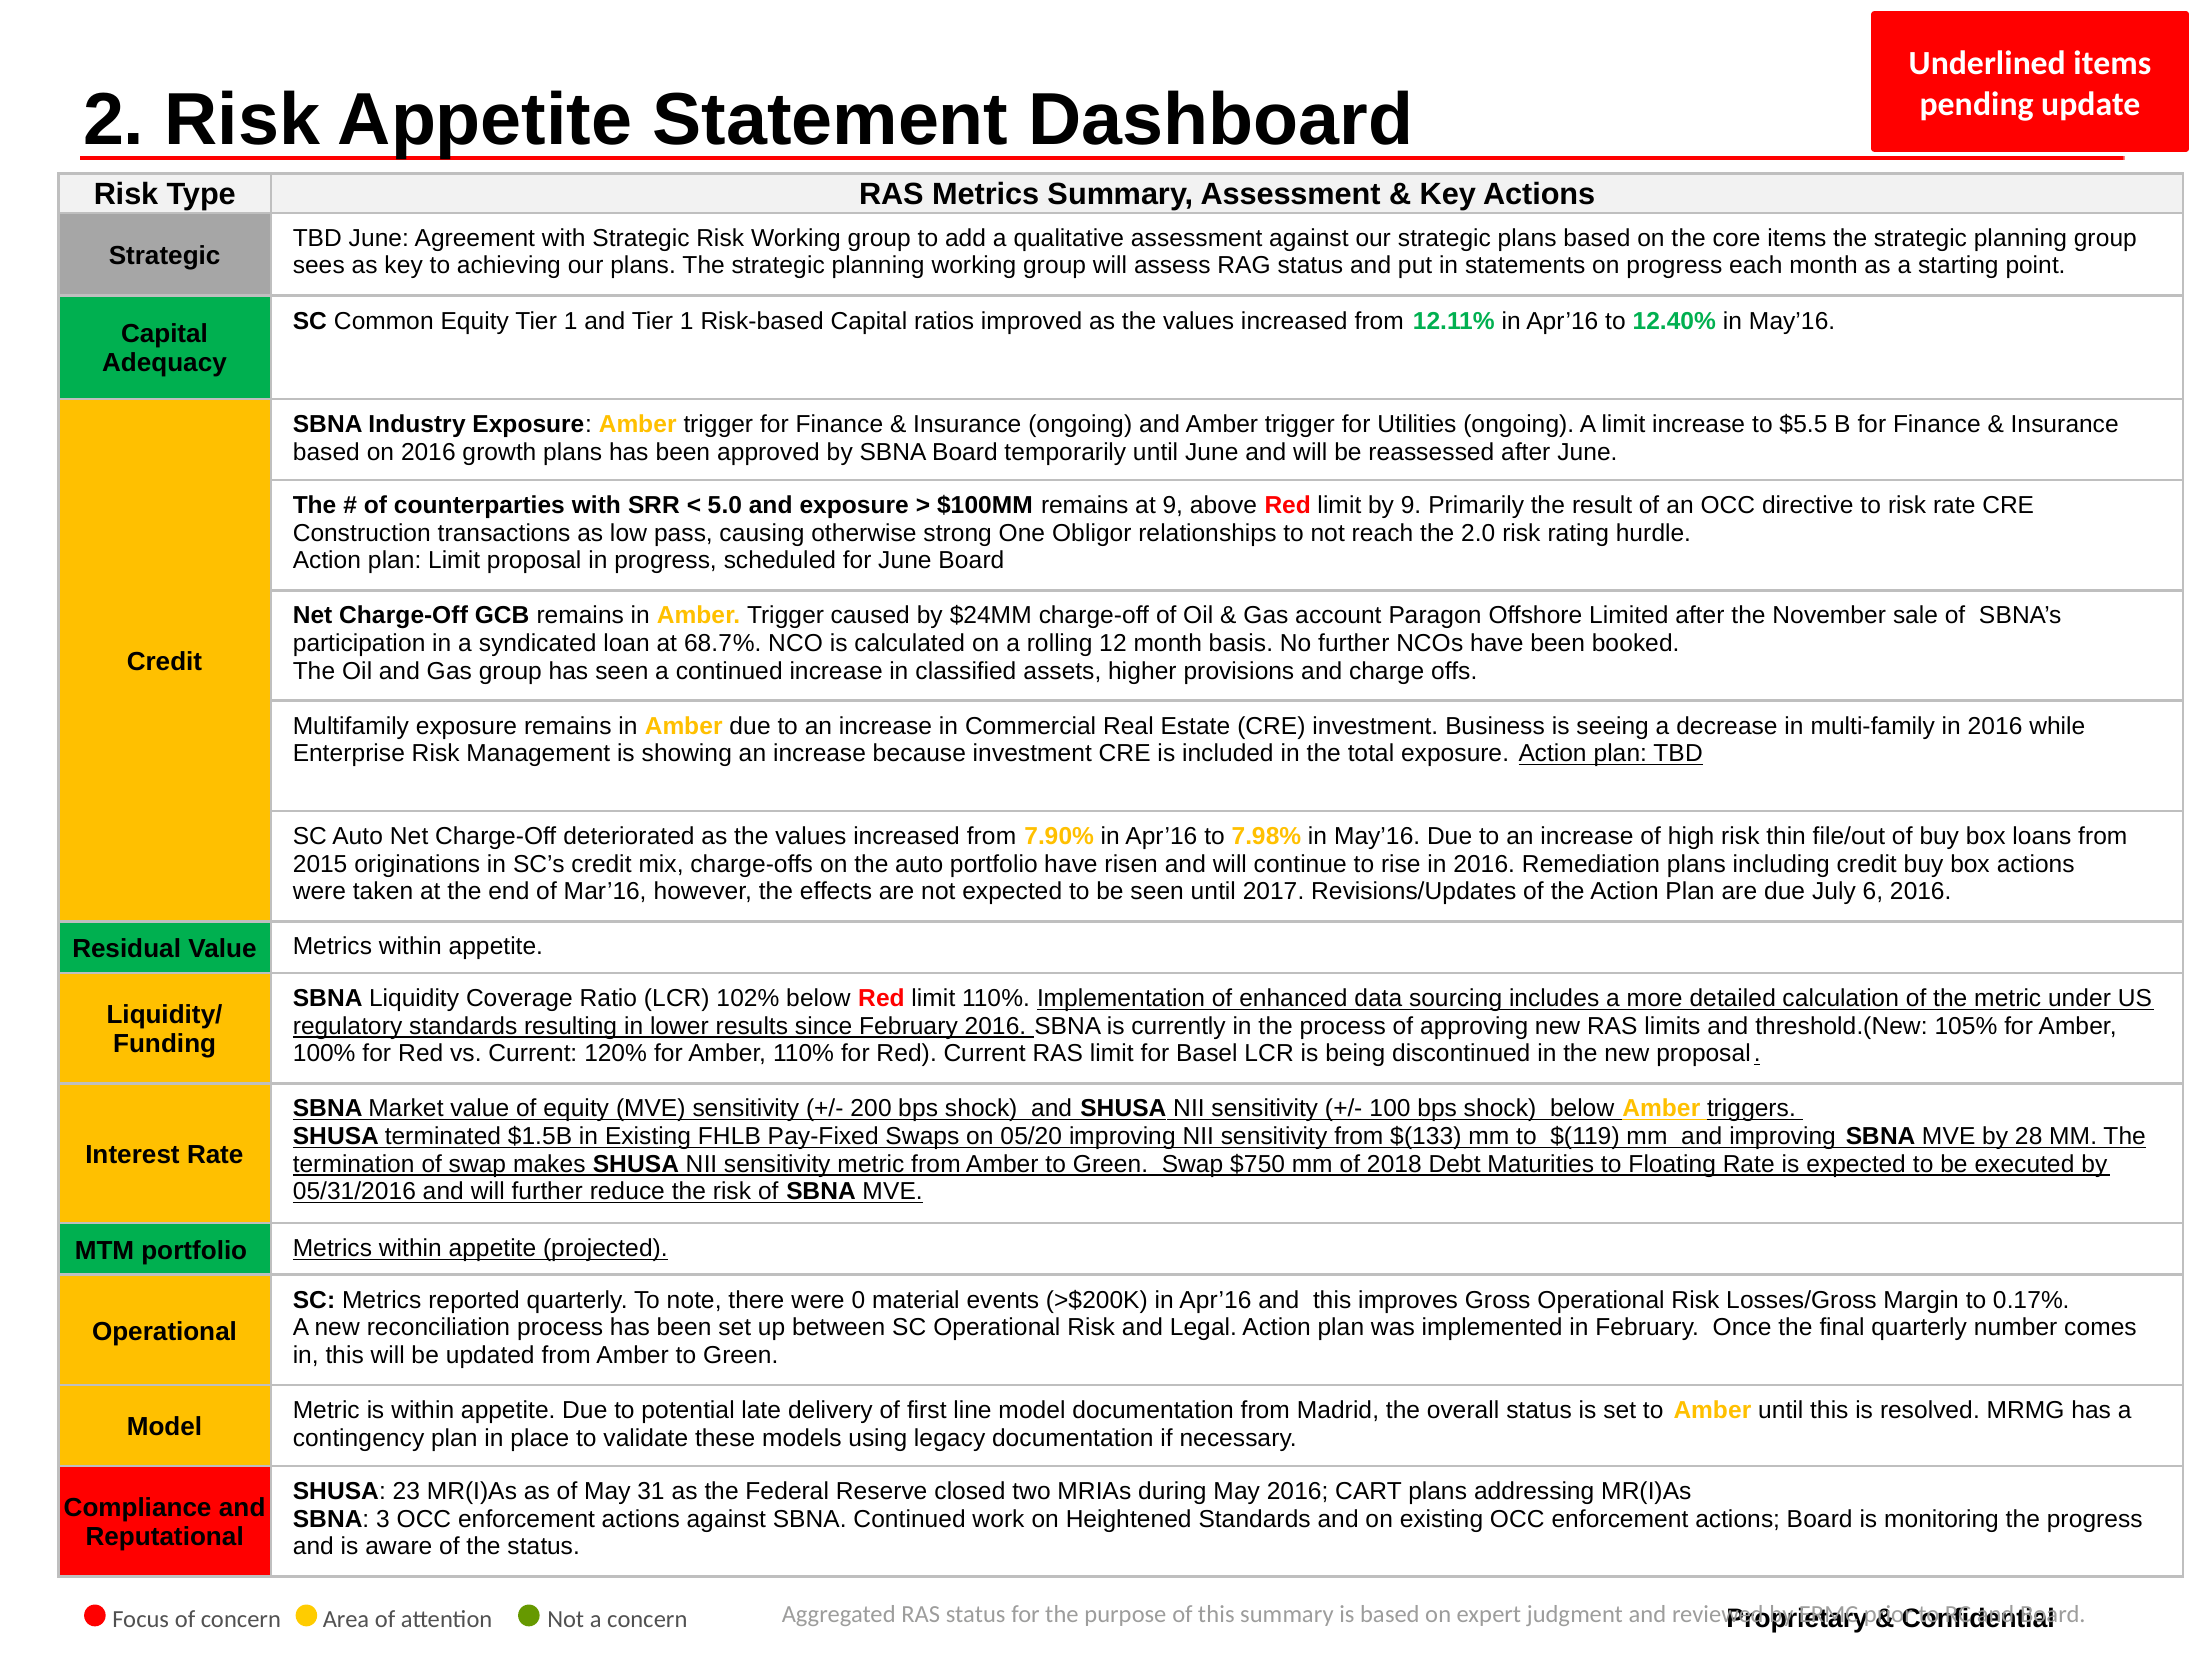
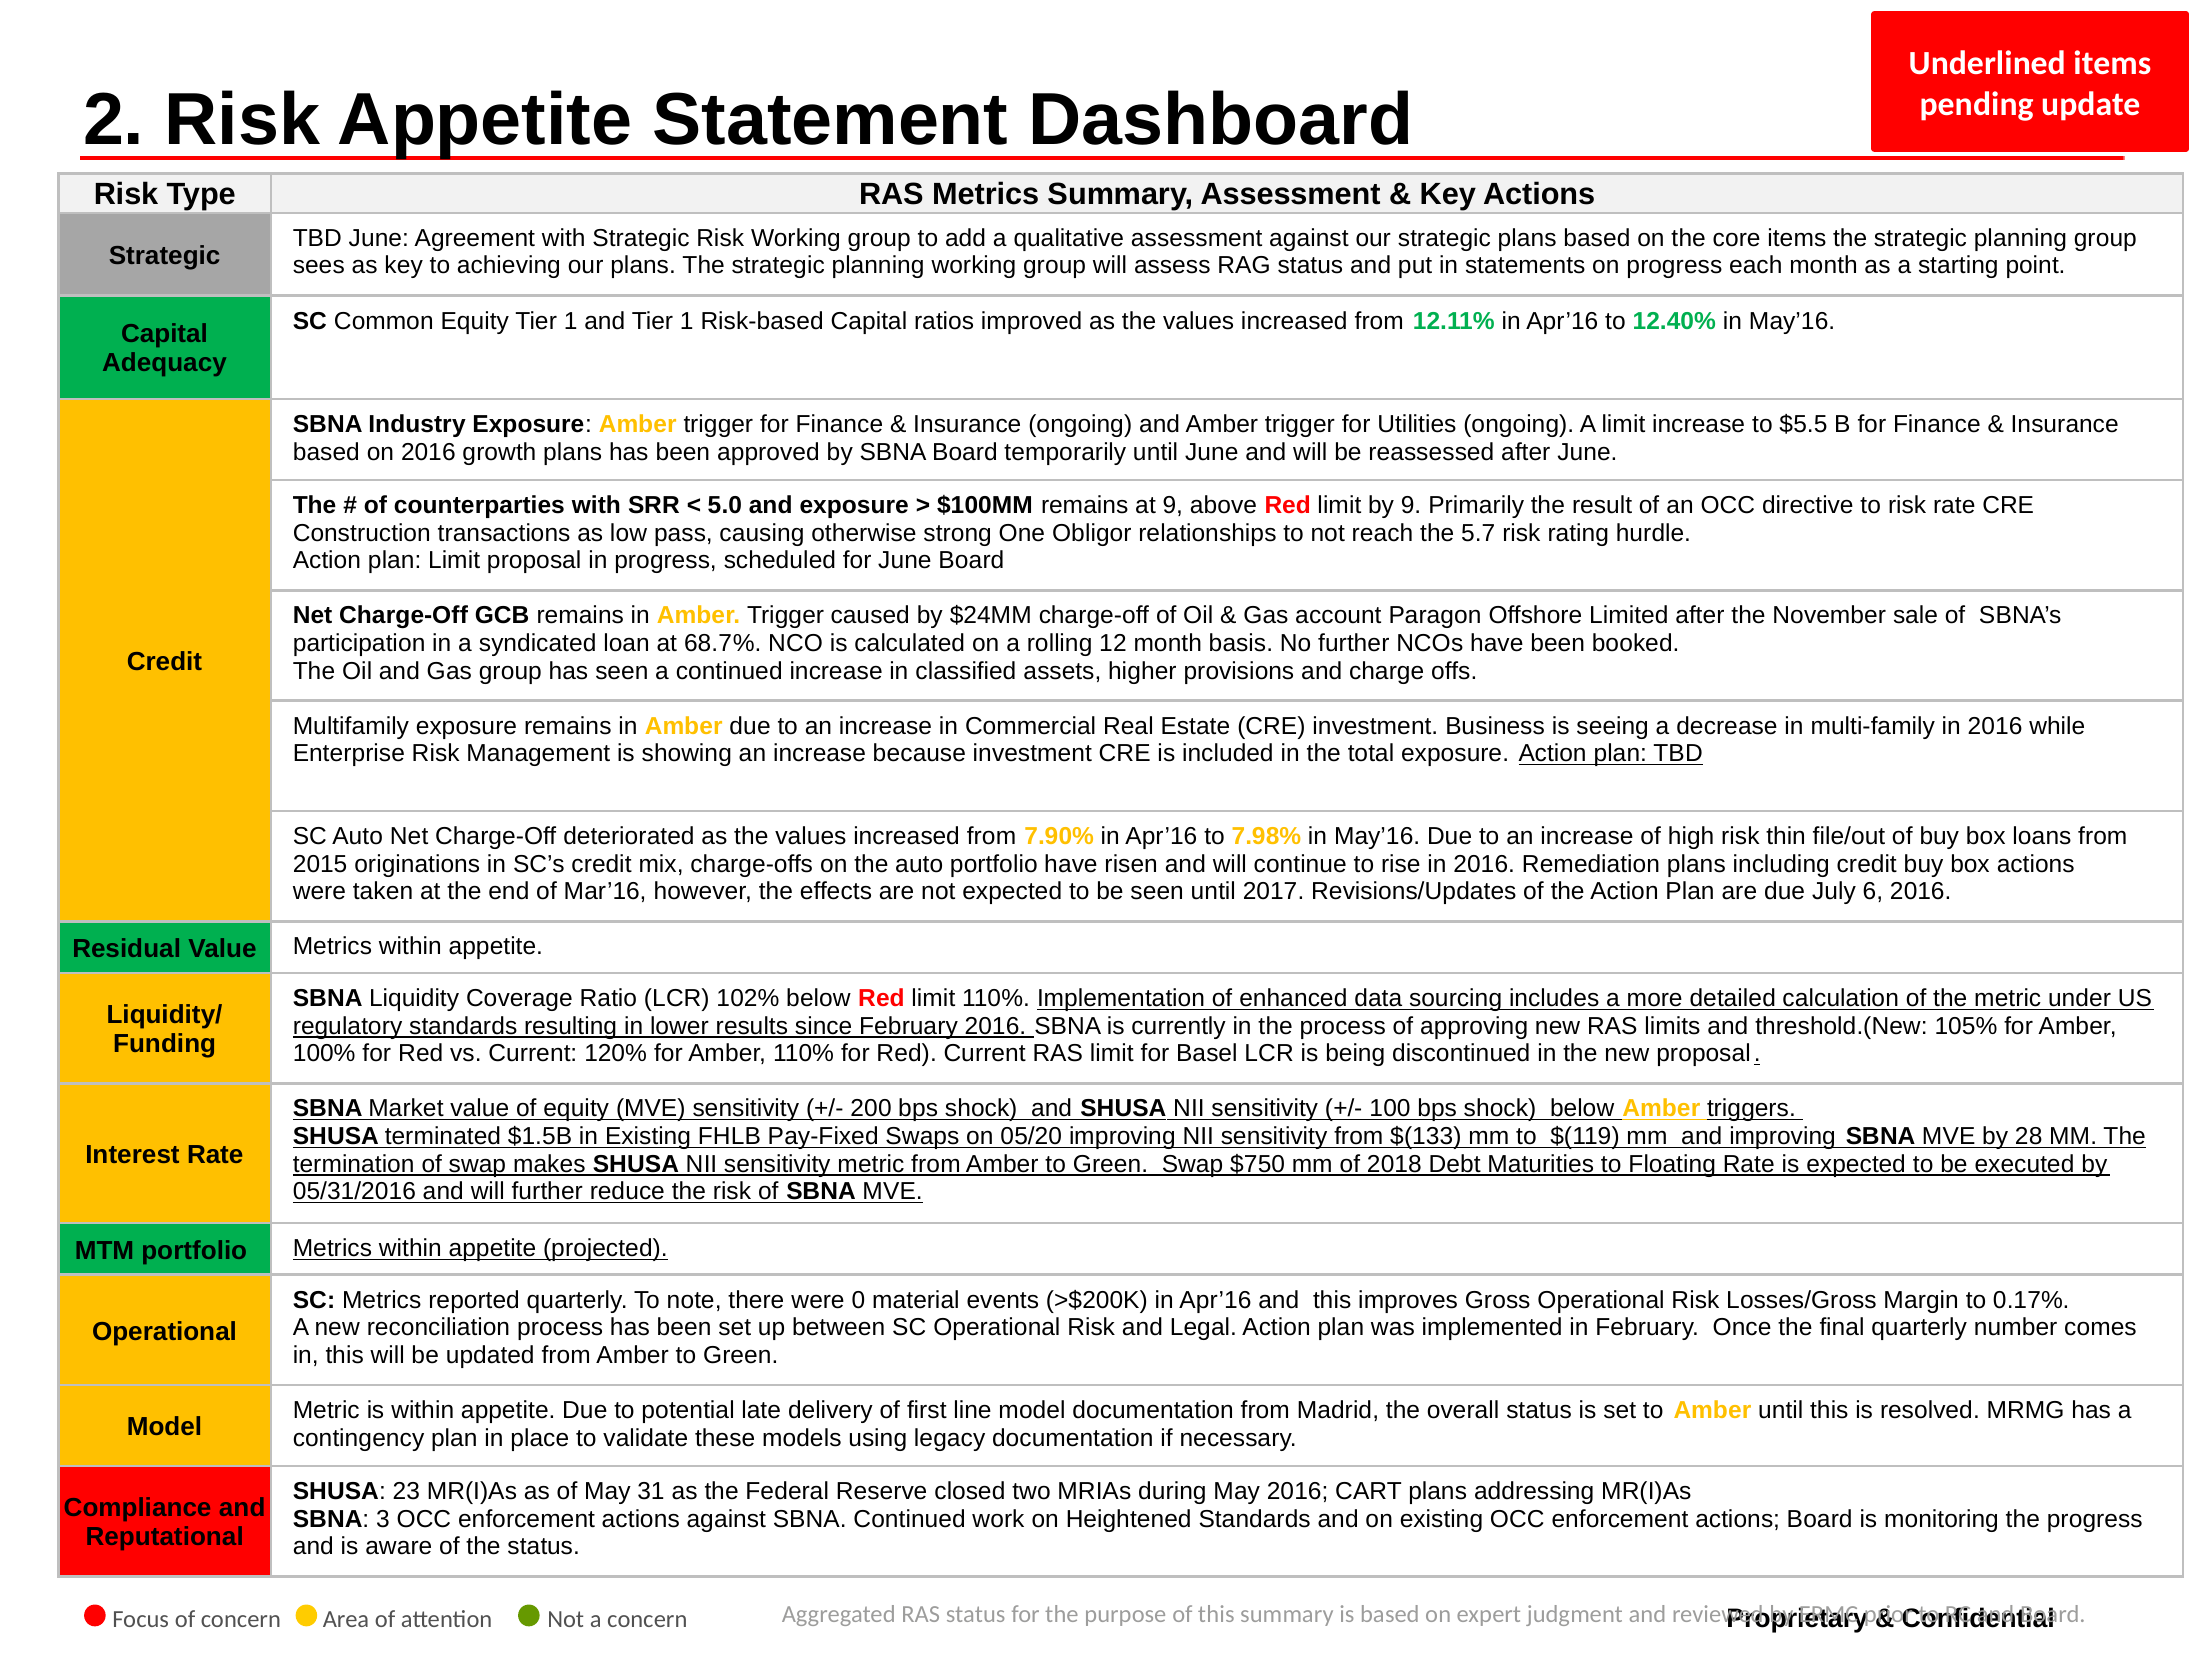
2.0: 2.0 -> 5.7 (1478, 533)
